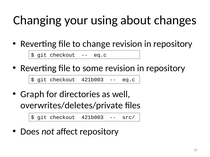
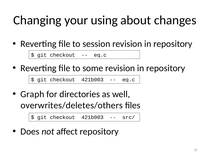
change: change -> session (96, 44)
overwrites/deletes/private: overwrites/deletes/private -> overwrites/deletes/others (72, 106)
